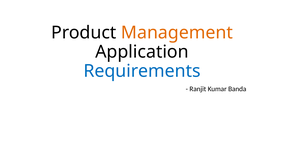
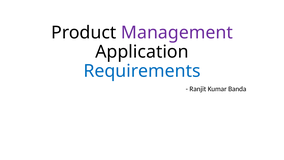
Management colour: orange -> purple (177, 33)
